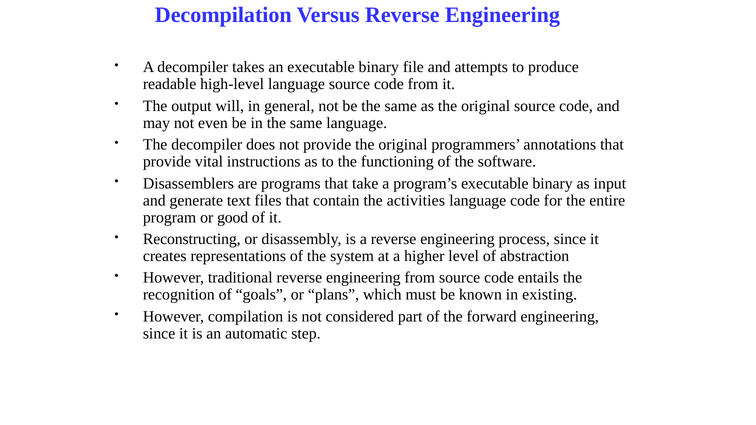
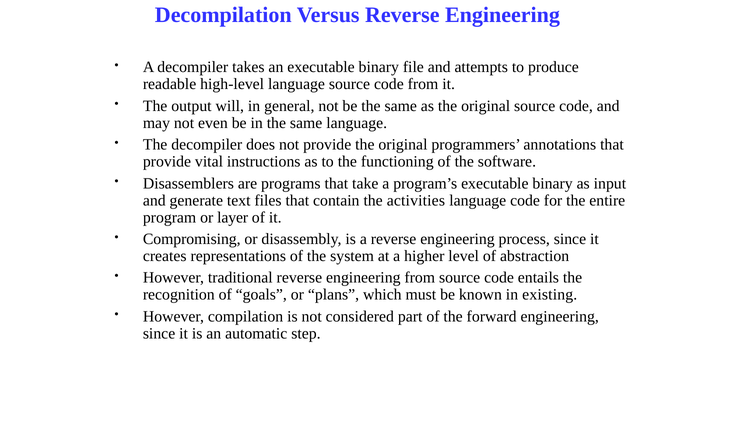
good: good -> layer (233, 217)
Reconstructing: Reconstructing -> Compromising (192, 239)
